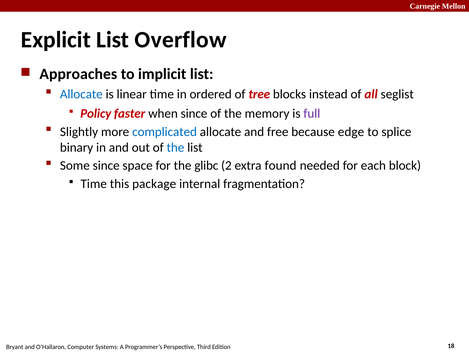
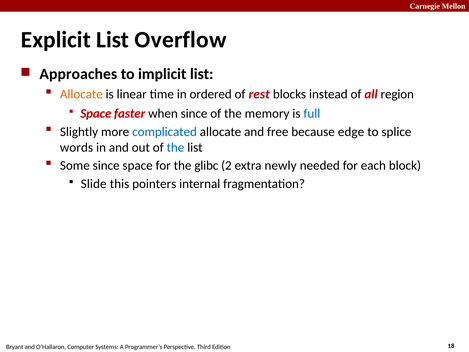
Allocate colour: blue -> orange (81, 94)
tree: tree -> rest (259, 94)
seglist: seglist -> region (397, 94)
Policy: Policy -> Space (96, 113)
full colour: purple -> blue (312, 113)
binary: binary -> words (77, 147)
found: found -> newly (281, 166)
Time: Time -> Slide (94, 184)
package: package -> pointers (154, 184)
